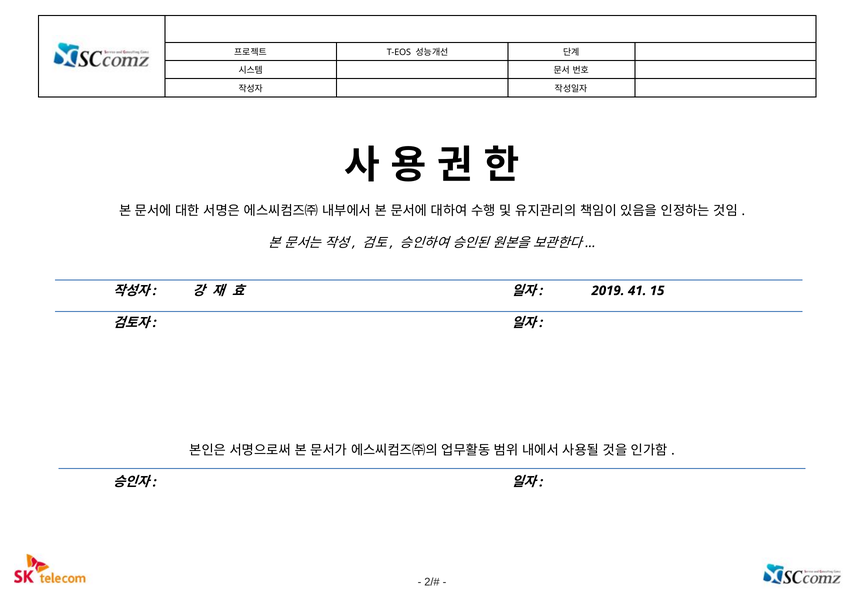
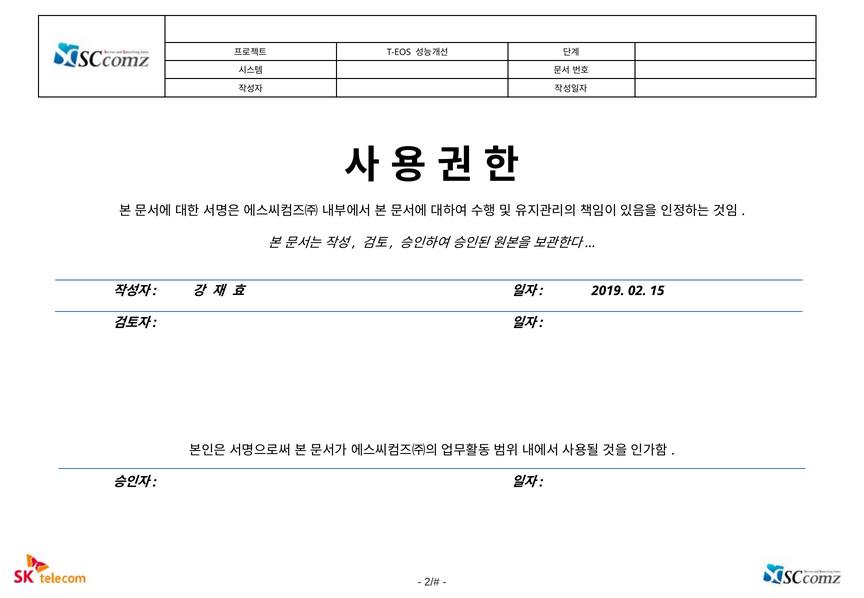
41: 41 -> 02 (637, 291)
